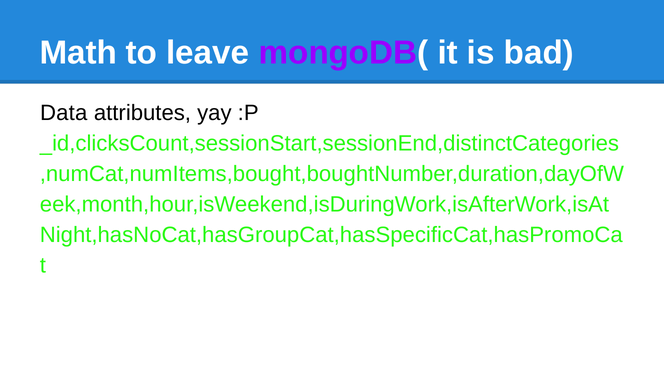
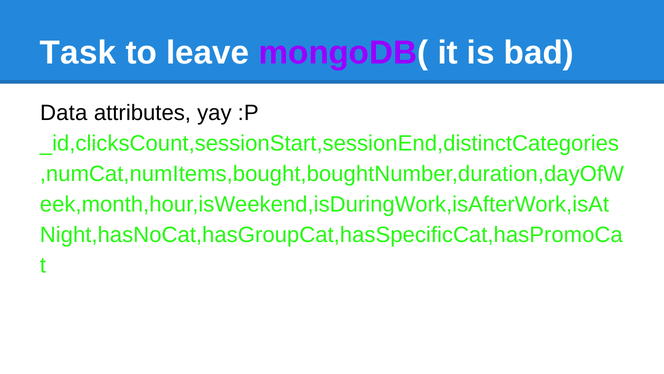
Math: Math -> Task (78, 53)
